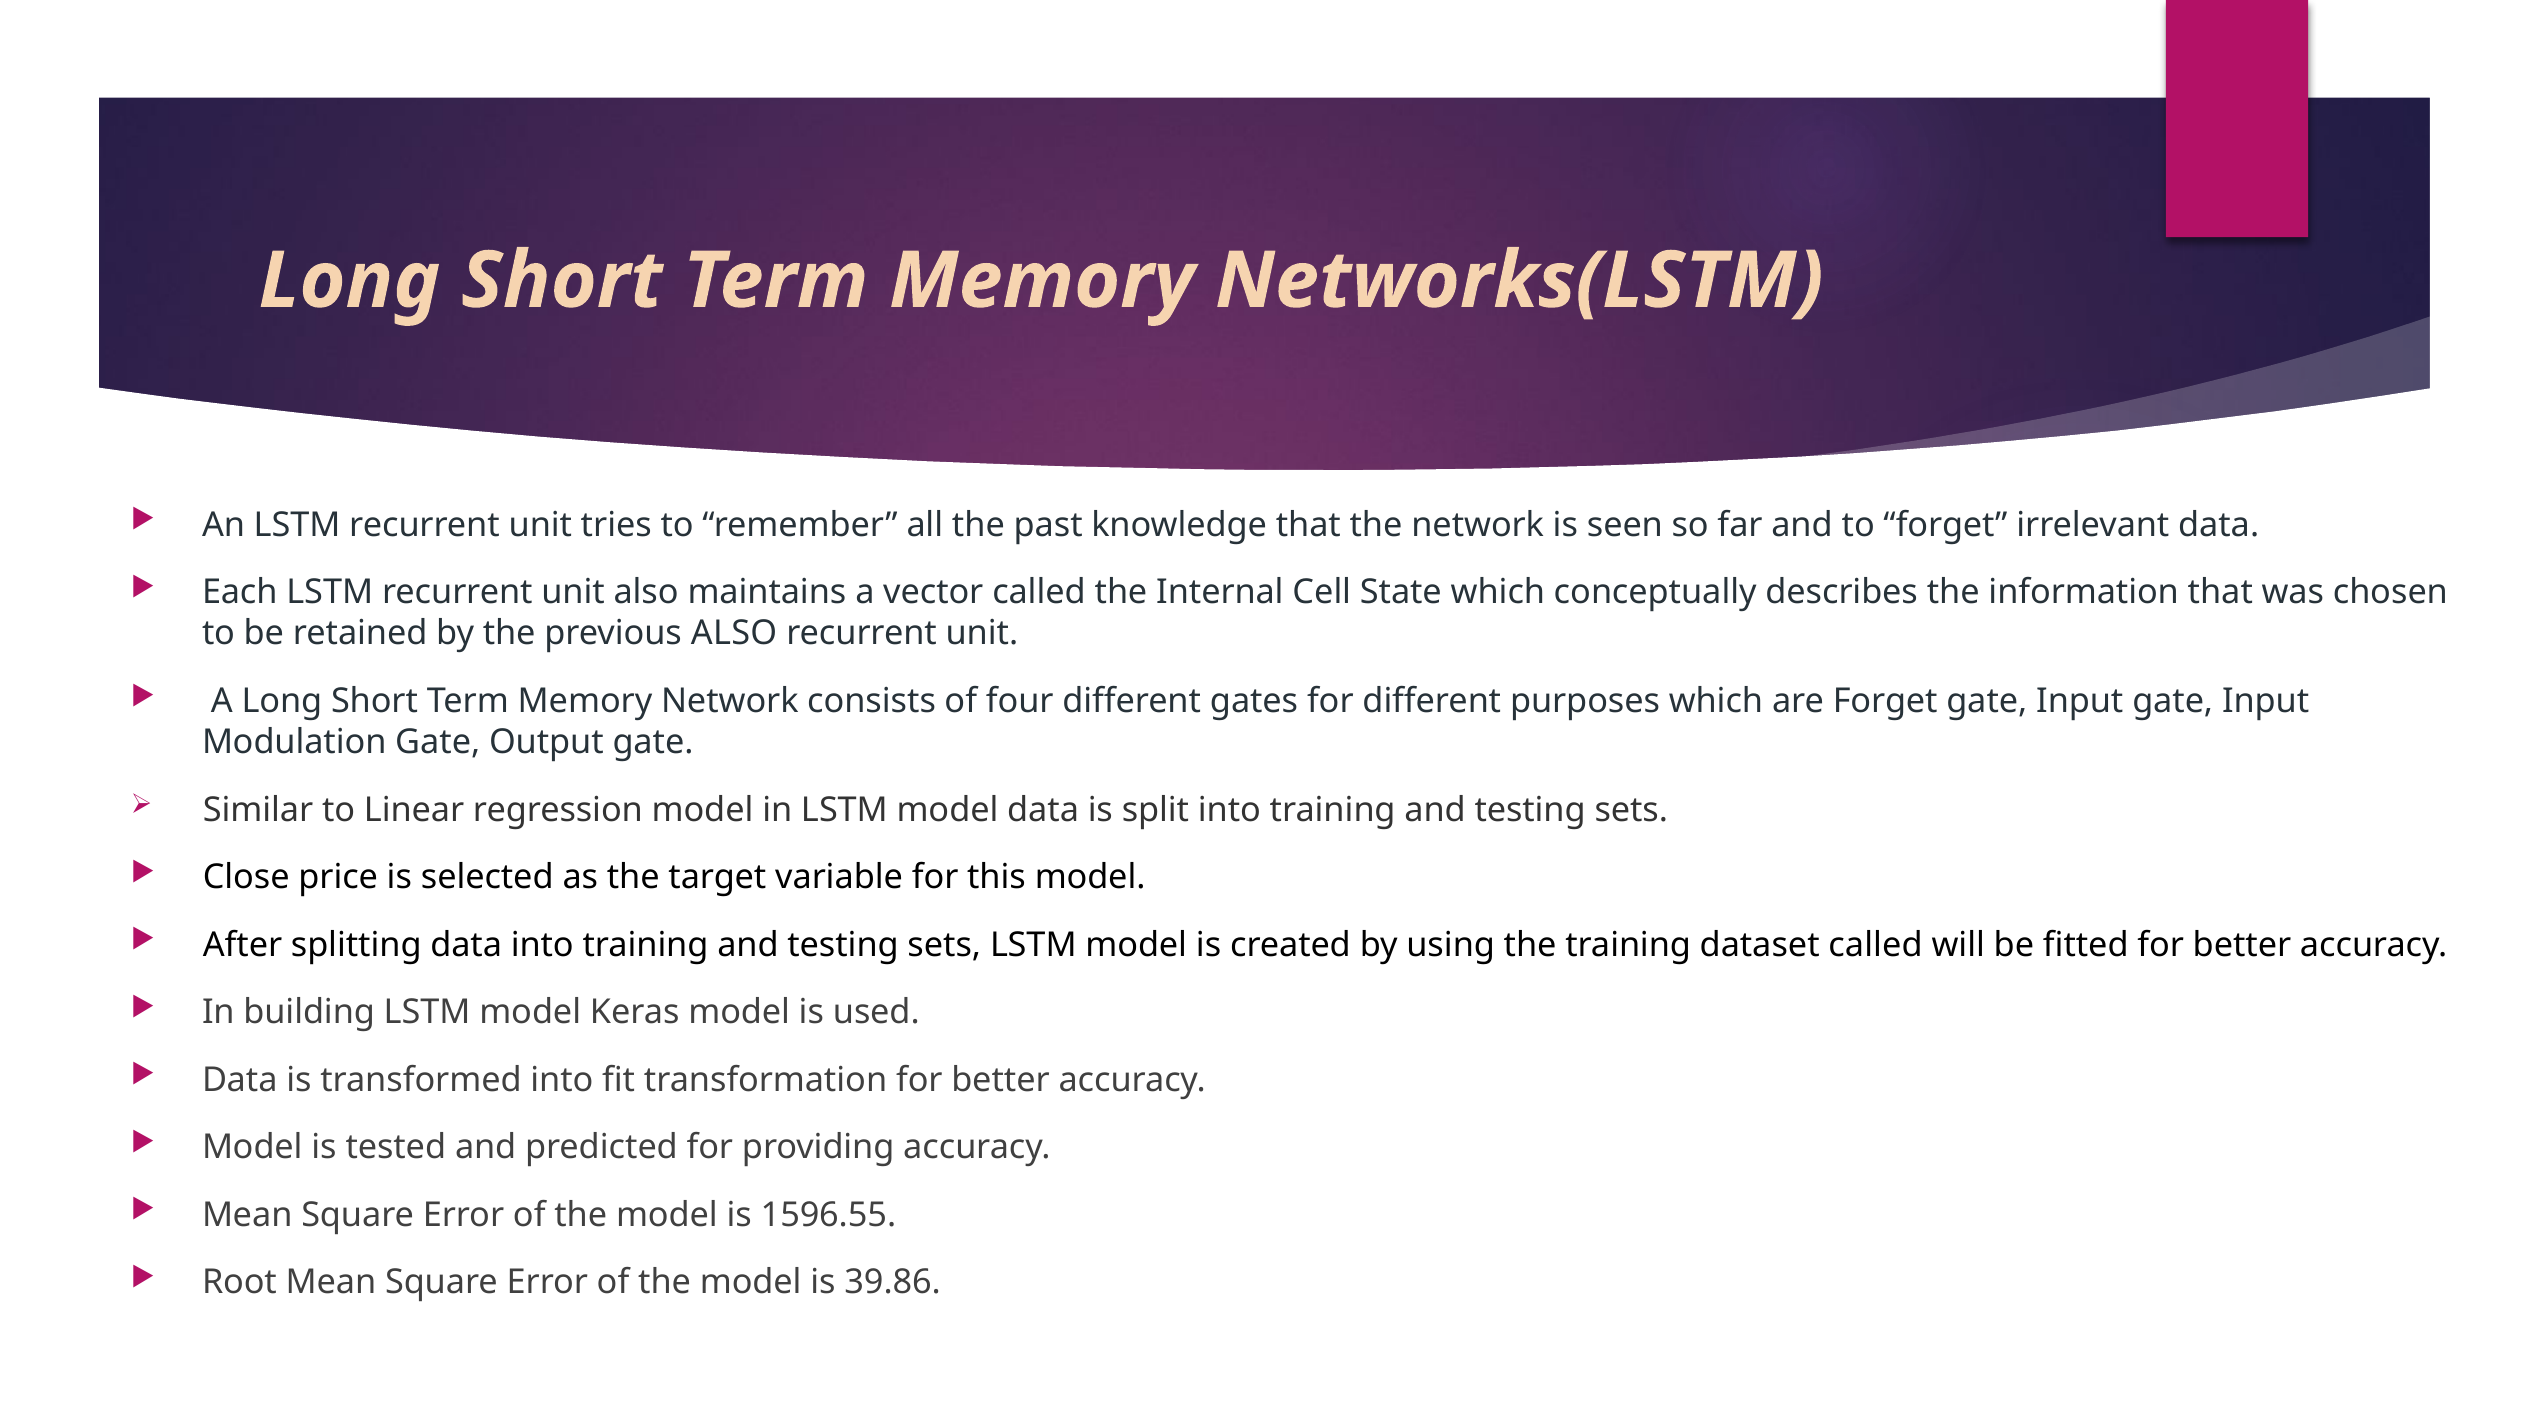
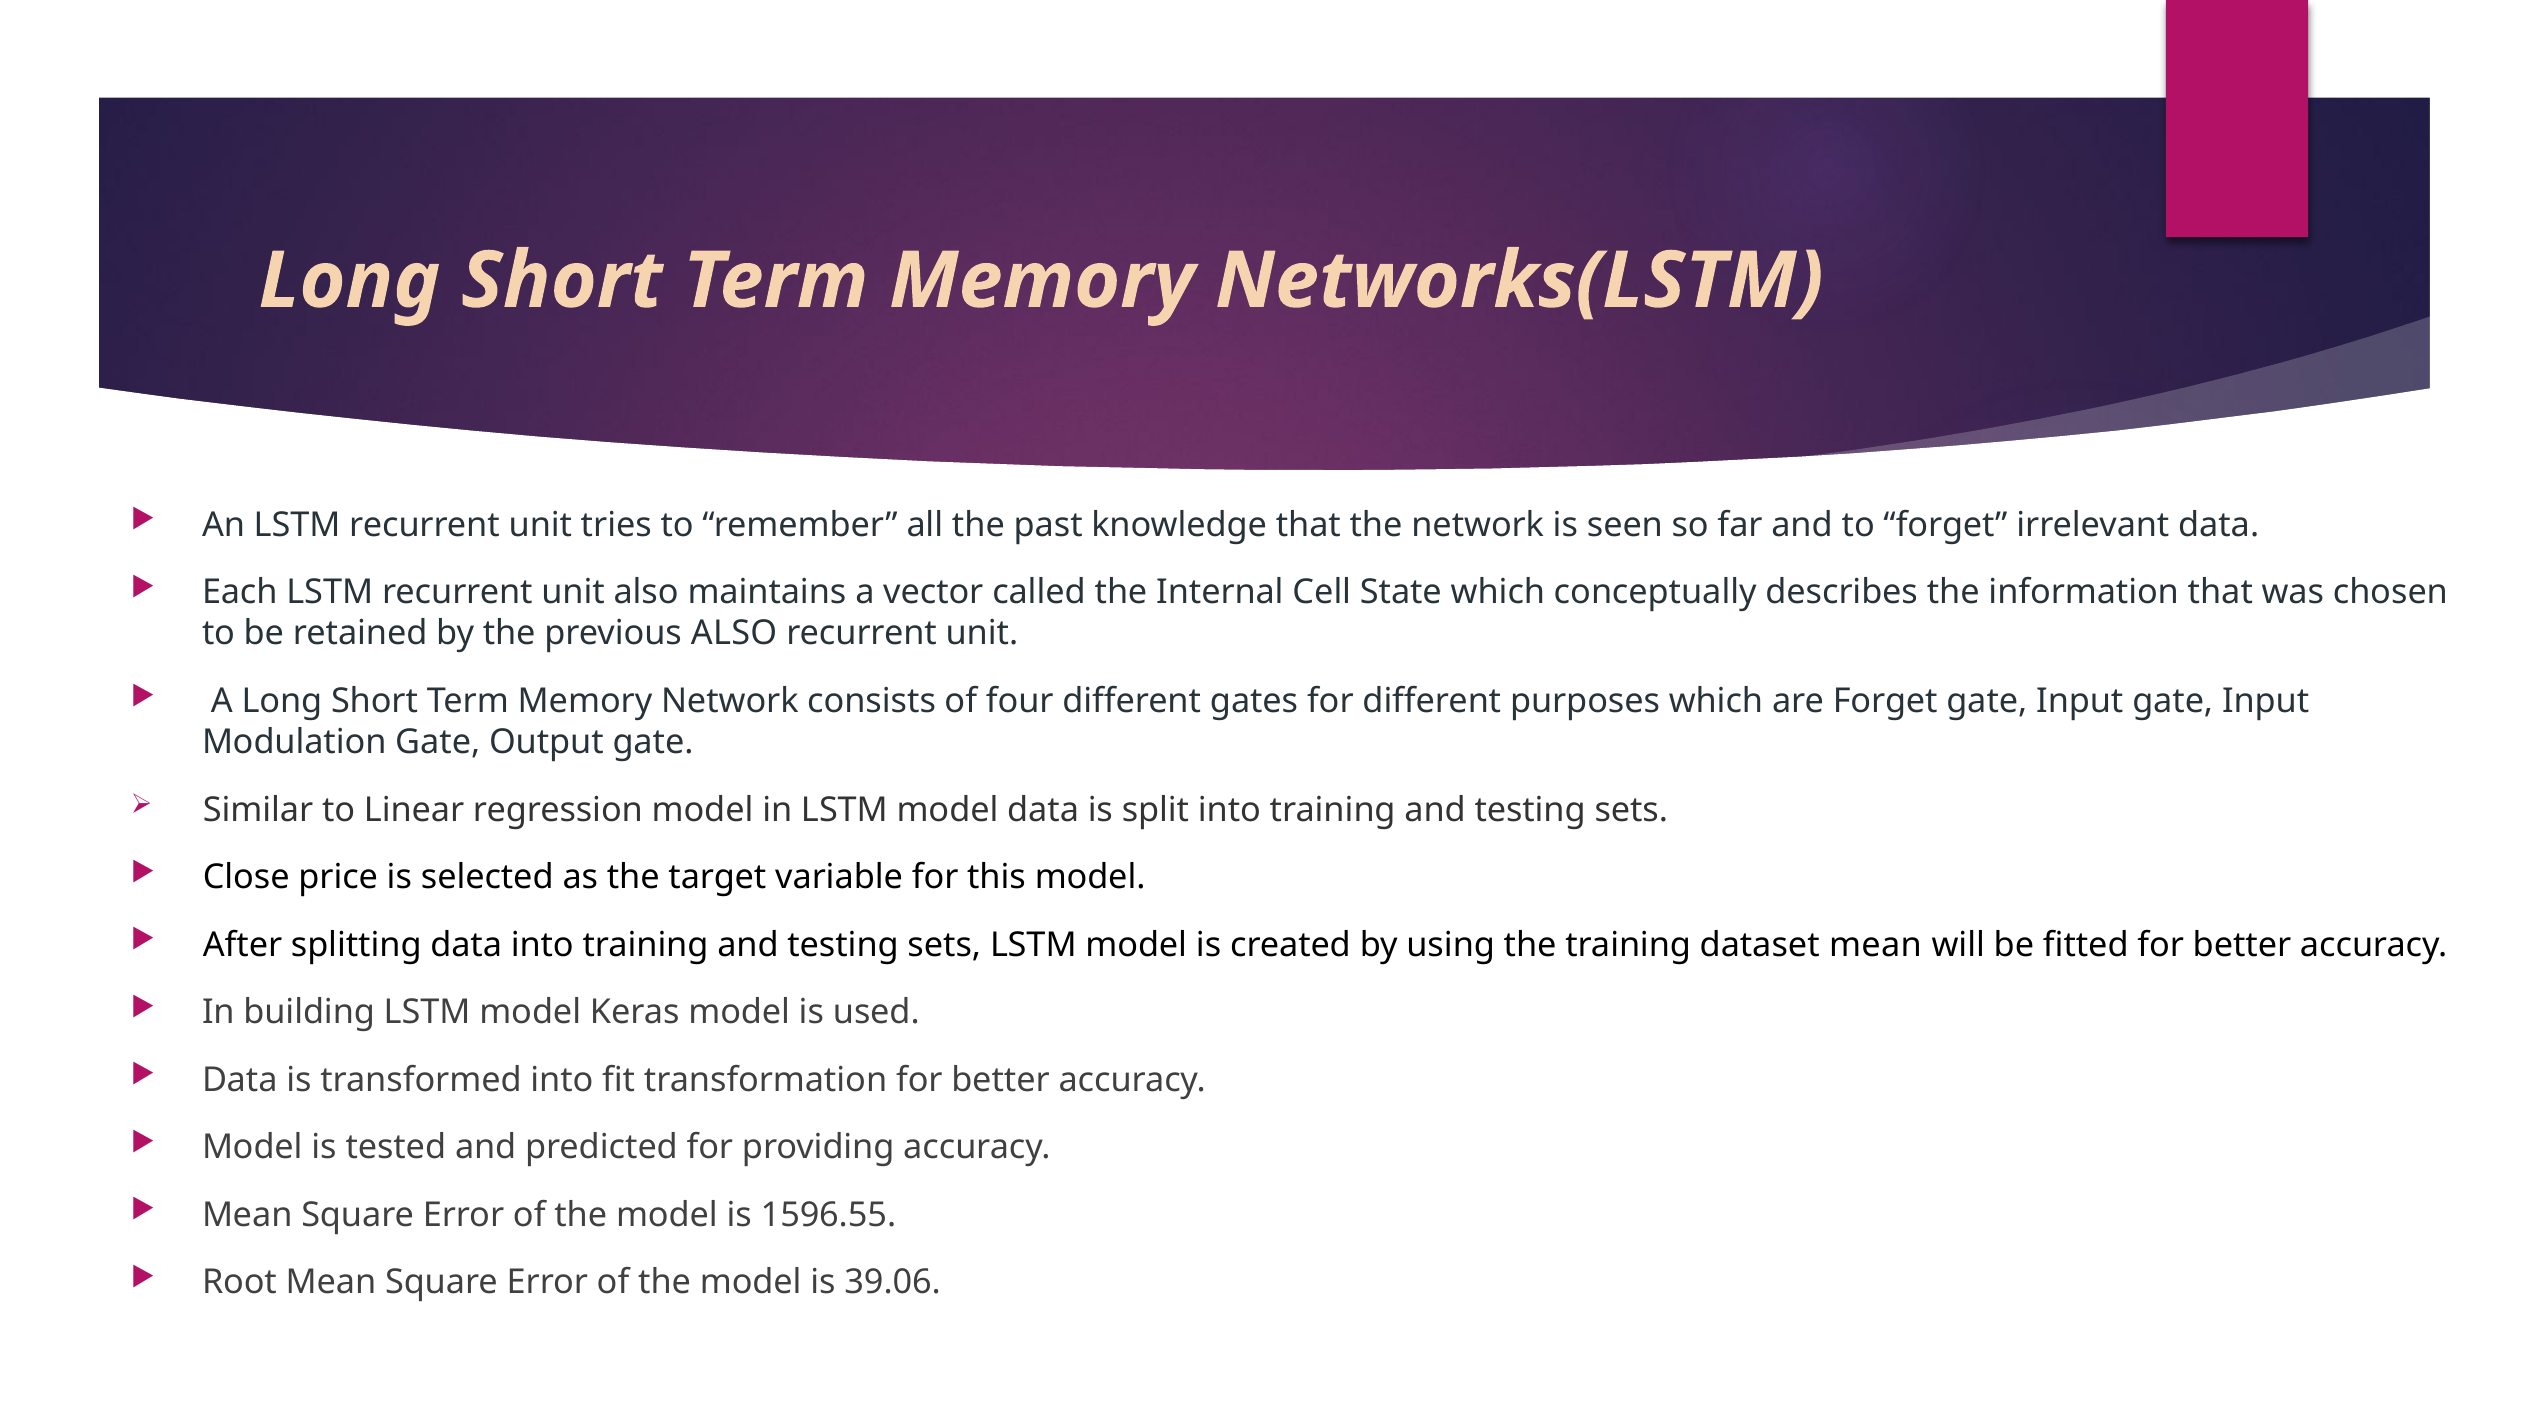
dataset called: called -> mean (1875, 945)
39.86: 39.86 -> 39.06 (893, 1282)
